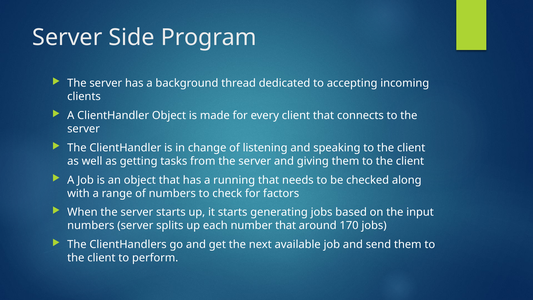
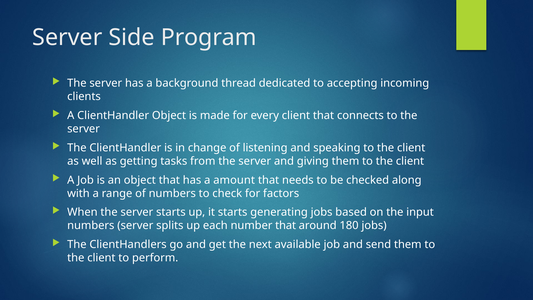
running: running -> amount (234, 180)
170: 170 -> 180 (349, 225)
